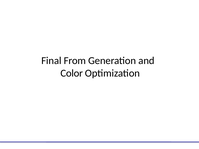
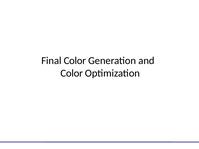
Final From: From -> Color (75, 61)
